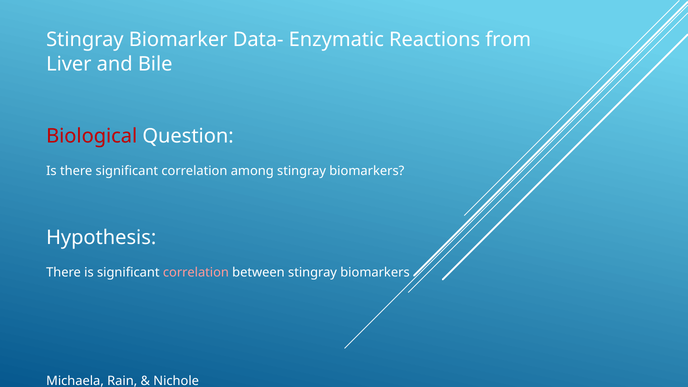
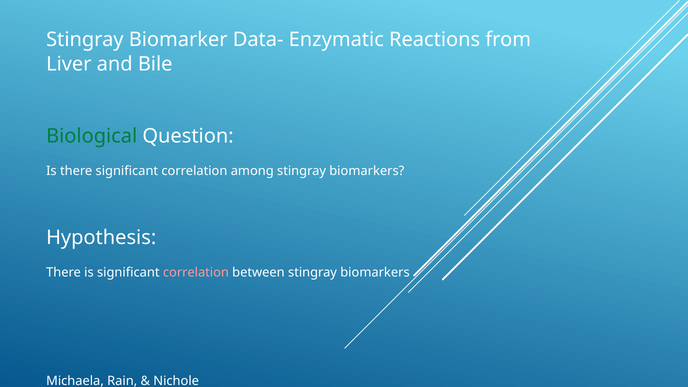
Biological colour: red -> green (92, 136)
